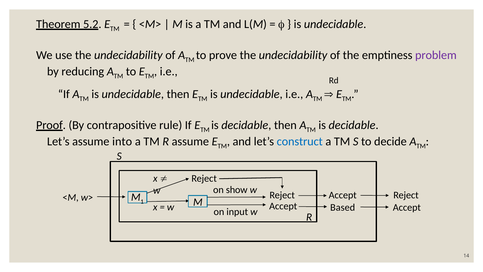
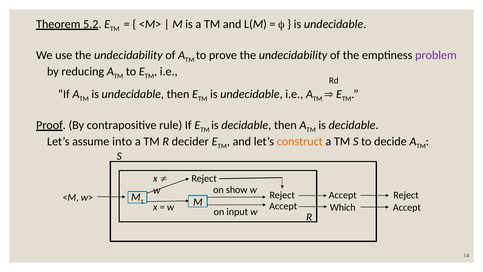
R assume: assume -> decider (190, 141)
construct colour: blue -> orange (300, 141)
Based: Based -> Which (343, 207)
